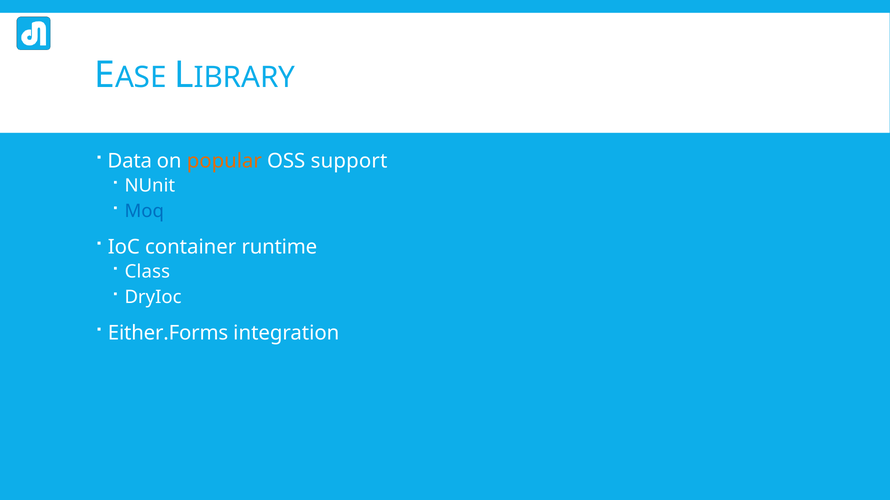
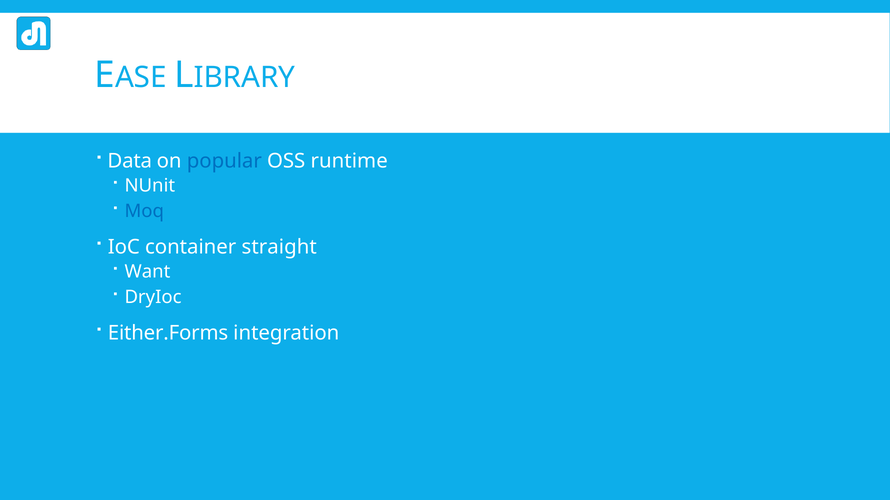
popular colour: orange -> blue (224, 161)
support: support -> runtime (349, 161)
runtime: runtime -> straight (279, 247)
Class: Class -> Want (147, 272)
